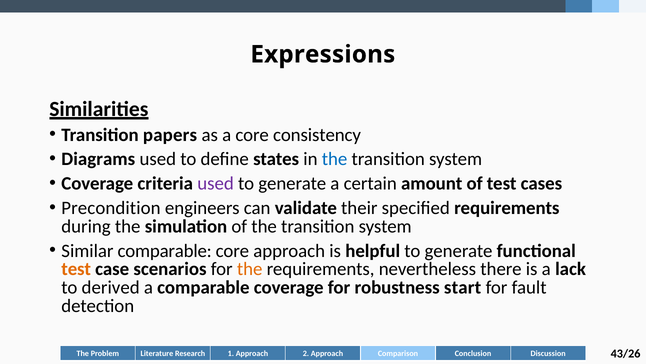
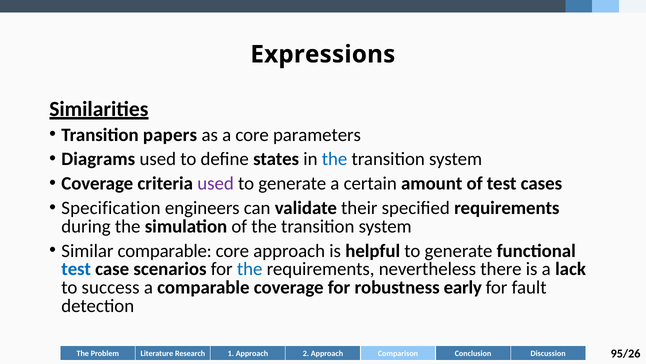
consistency: consistency -> parameters (317, 135)
Precondition: Precondition -> Specification (111, 208)
test colour: orange -> blue (76, 269)
the colour: orange -> blue (250, 269)
derived: derived -> success (111, 287)
start: start -> early (463, 287)
43/26: 43/26 -> 95/26 (626, 353)
